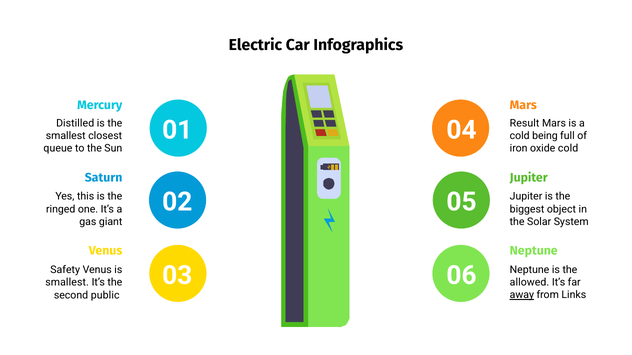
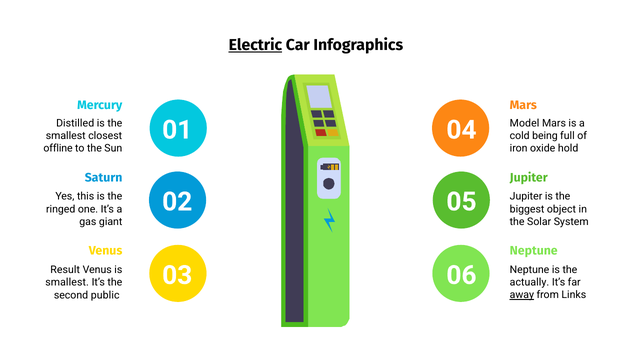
Electric underline: none -> present (255, 45)
Result: Result -> Model (525, 123)
queue: queue -> offline (58, 149)
oxide cold: cold -> hold (568, 149)
Safety: Safety -> Result (65, 270)
allowed: allowed -> actually (529, 283)
